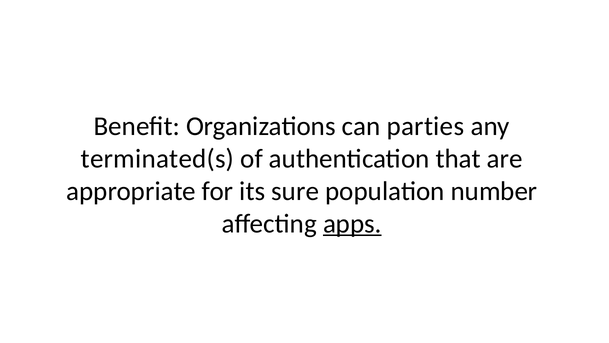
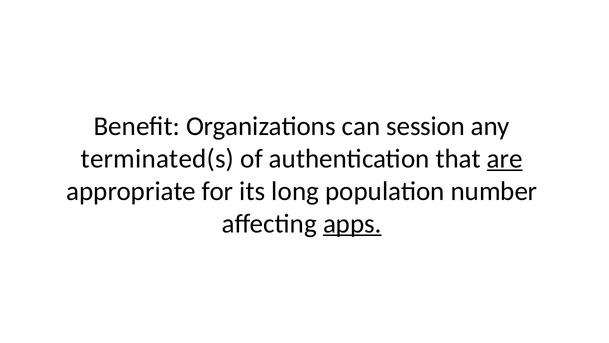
parties: parties -> session (426, 126)
are underline: none -> present (505, 159)
sure: sure -> long (295, 191)
